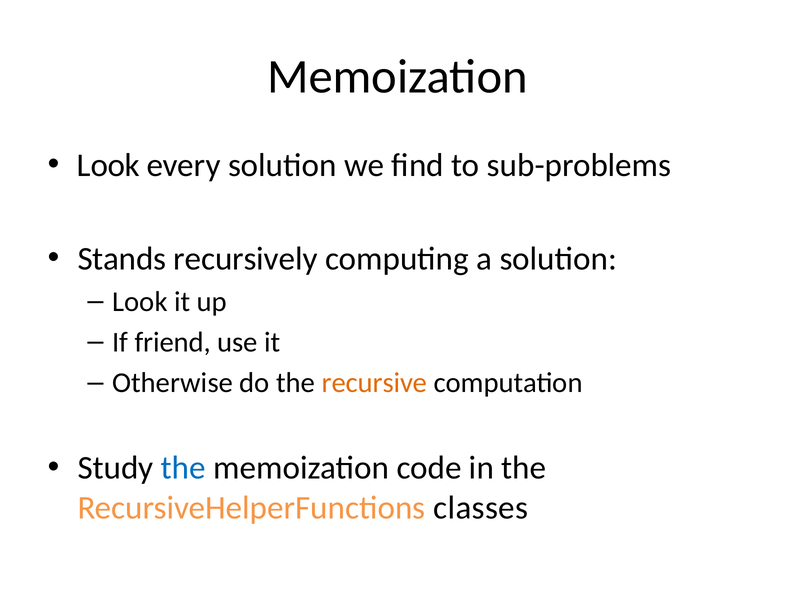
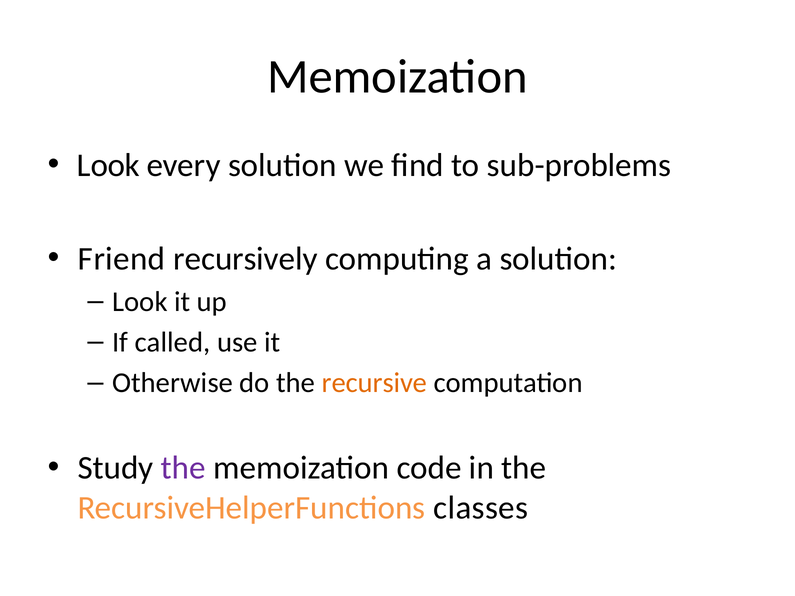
Stands: Stands -> Friend (122, 259)
friend: friend -> called (173, 343)
the colour: blue -> purple (183, 468)
